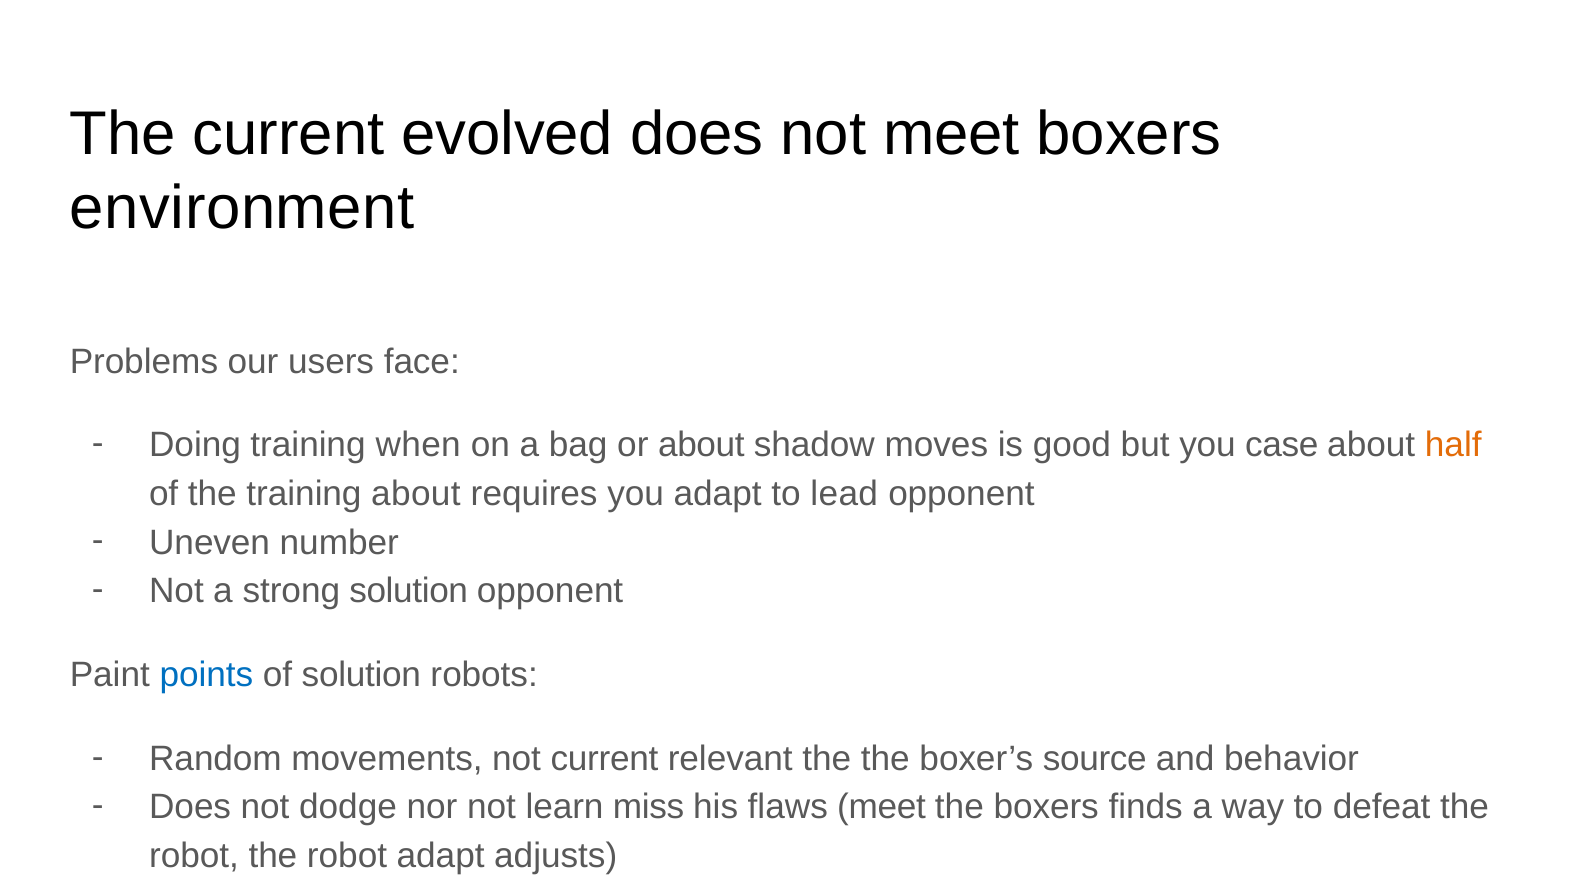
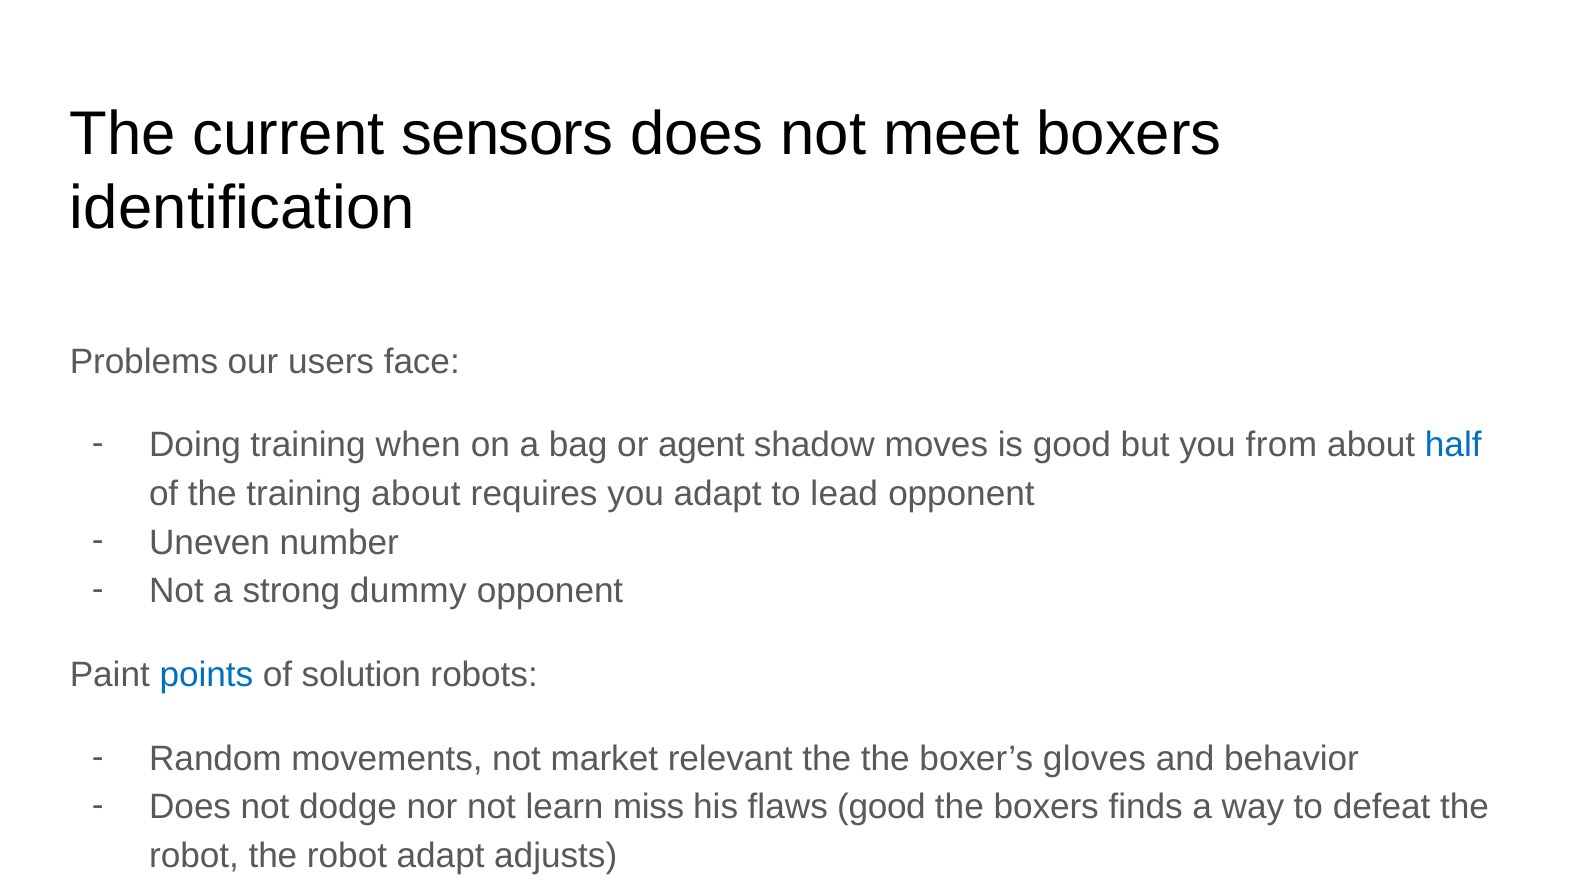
evolved: evolved -> sensors (508, 134)
environment: environment -> identification (242, 208)
or about: about -> agent (701, 445)
case: case -> from (1281, 445)
half colour: orange -> blue (1453, 445)
strong solution: solution -> dummy (408, 591)
not current: current -> market (604, 758)
source: source -> gloves (1094, 758)
flaws meet: meet -> good (882, 807)
